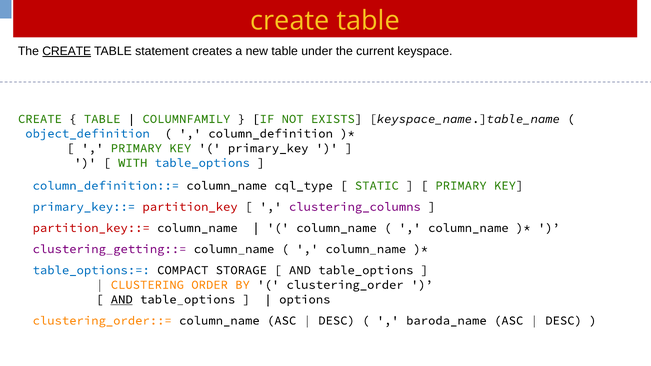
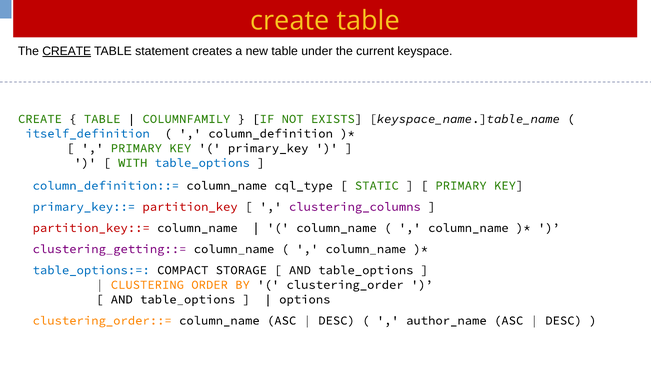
object_definition: object_definition -> itself_definition (88, 134)
AND underline: present -> none (122, 300)
baroda_name: baroda_name -> author_name (446, 321)
